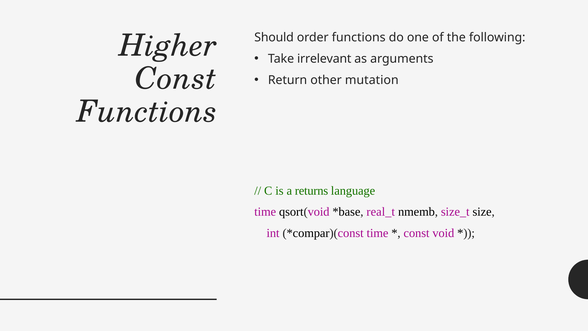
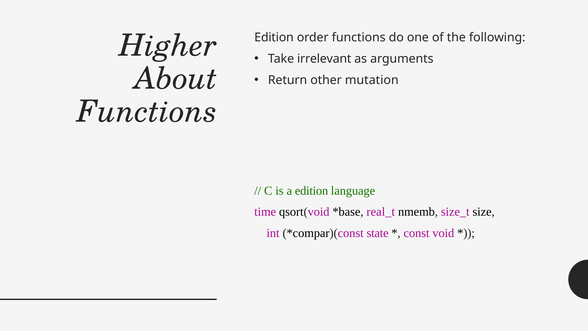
Should: Should -> Edition (274, 38)
Const: Const -> About (176, 79)
a returns: returns -> edition (312, 190)
time: time -> state (378, 233)
